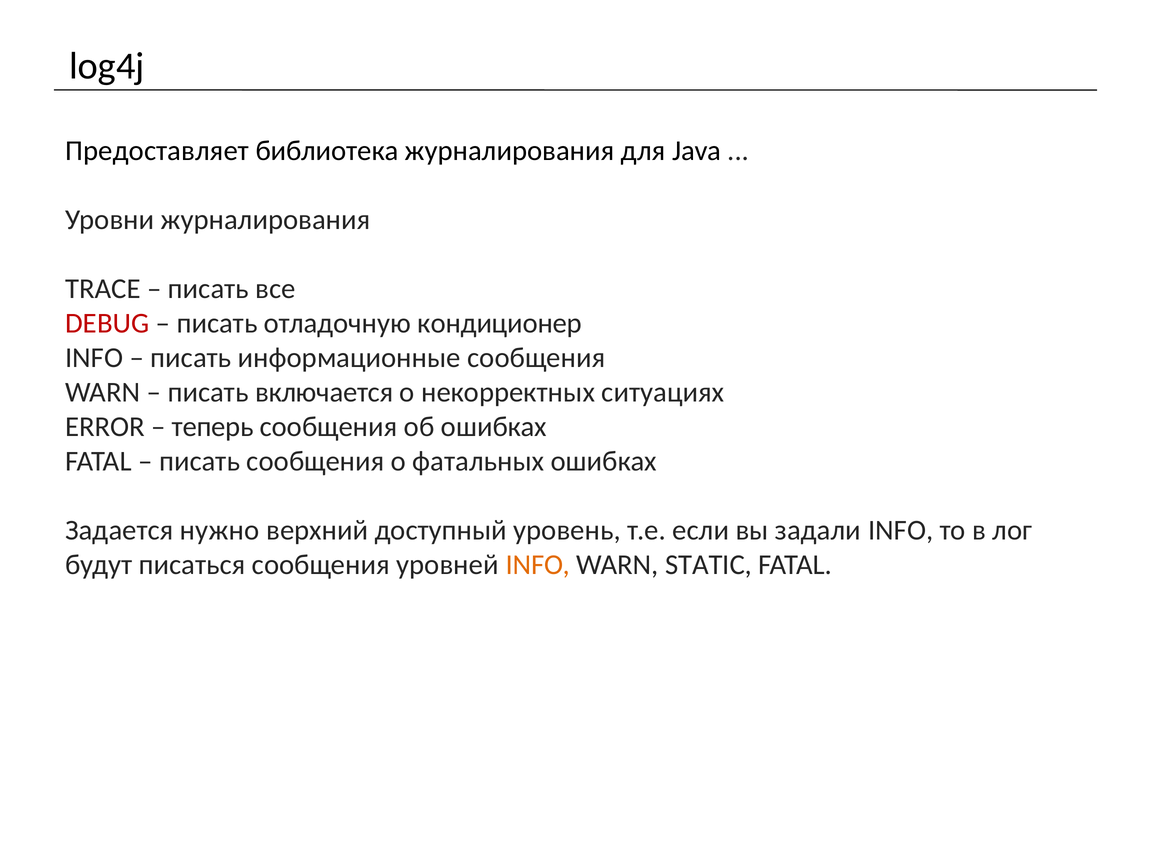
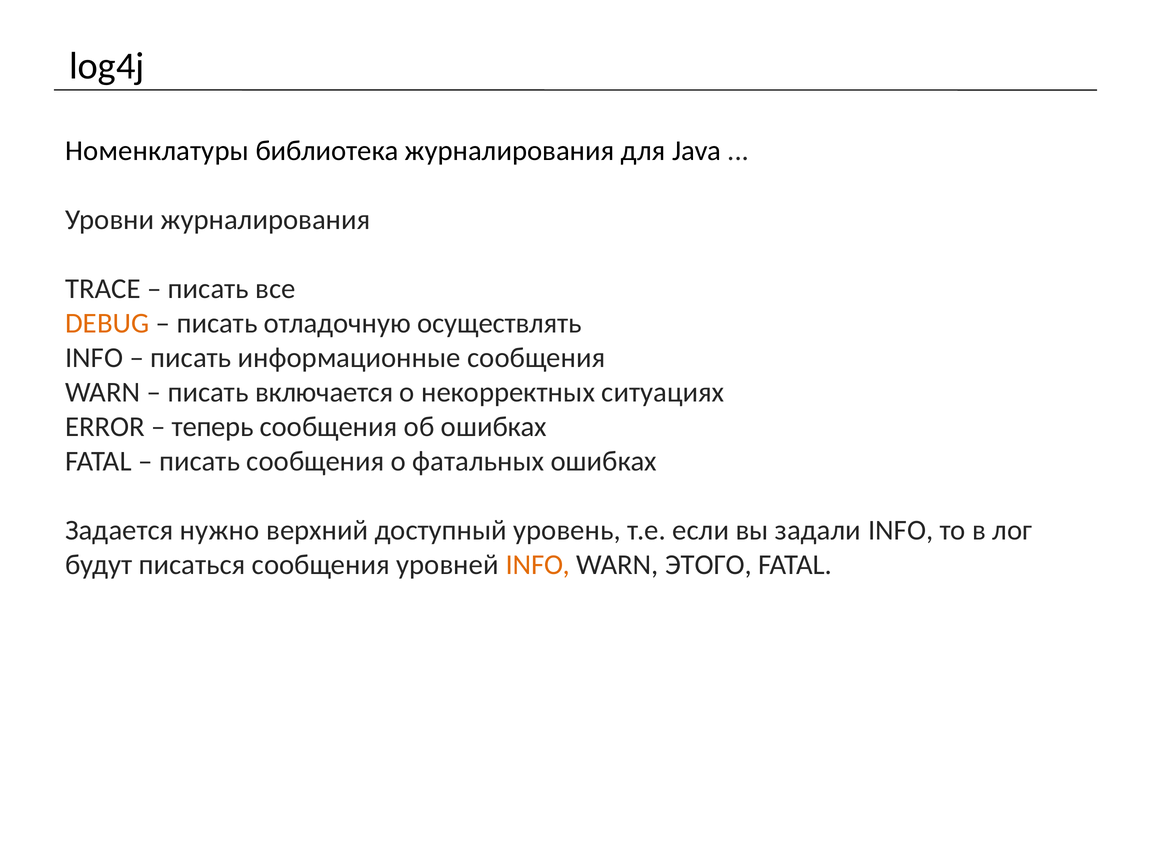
Предоставляет: Предоставляет -> Номенклатуры (157, 151)
DEBUG colour: red -> orange (107, 323)
кондиционер: кондиционер -> осуществлять (500, 323)
STATIC: STATIC -> ЭТОГО (708, 565)
